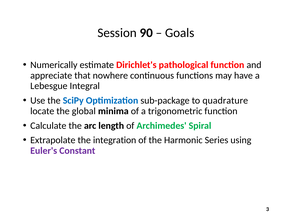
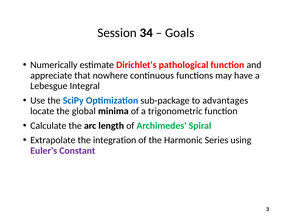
90: 90 -> 34 (146, 33)
quadrature: quadrature -> advantages (225, 101)
